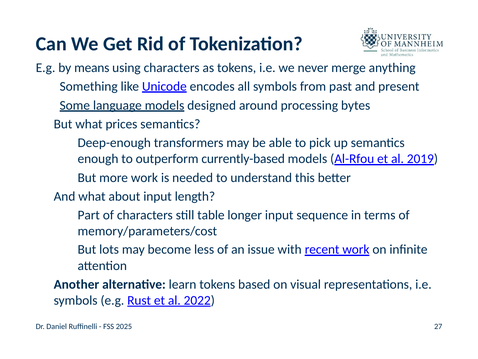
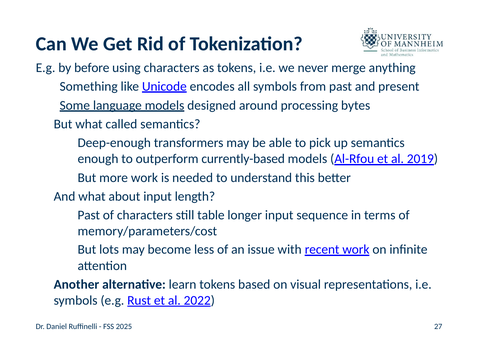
means: means -> before (92, 68)
prices: prices -> called (121, 124)
Part: Part -> Past (89, 215)
